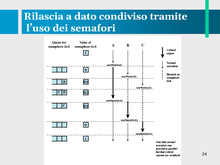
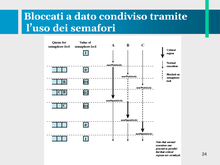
Rilascia: Rilascia -> Bloccati (44, 16)
